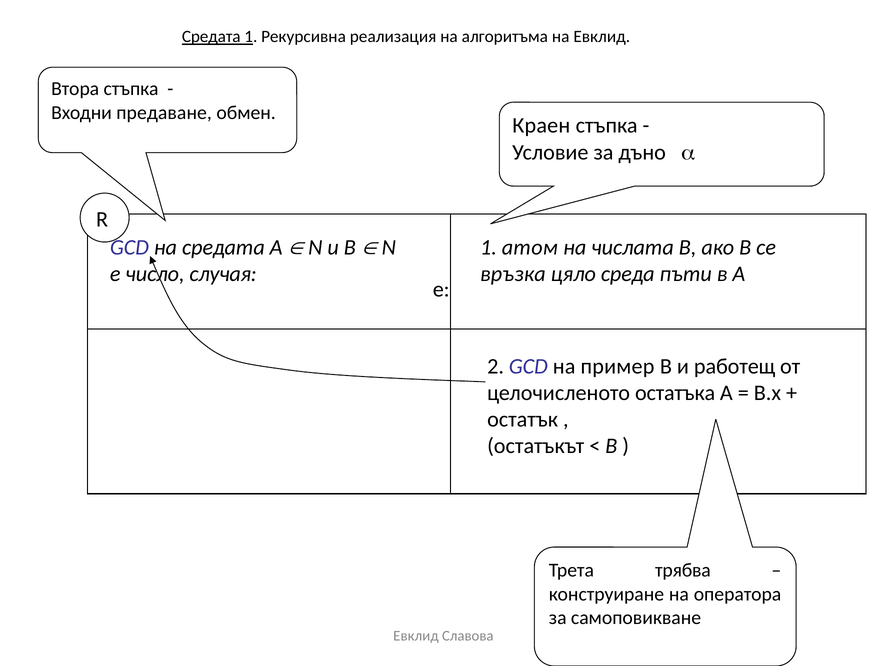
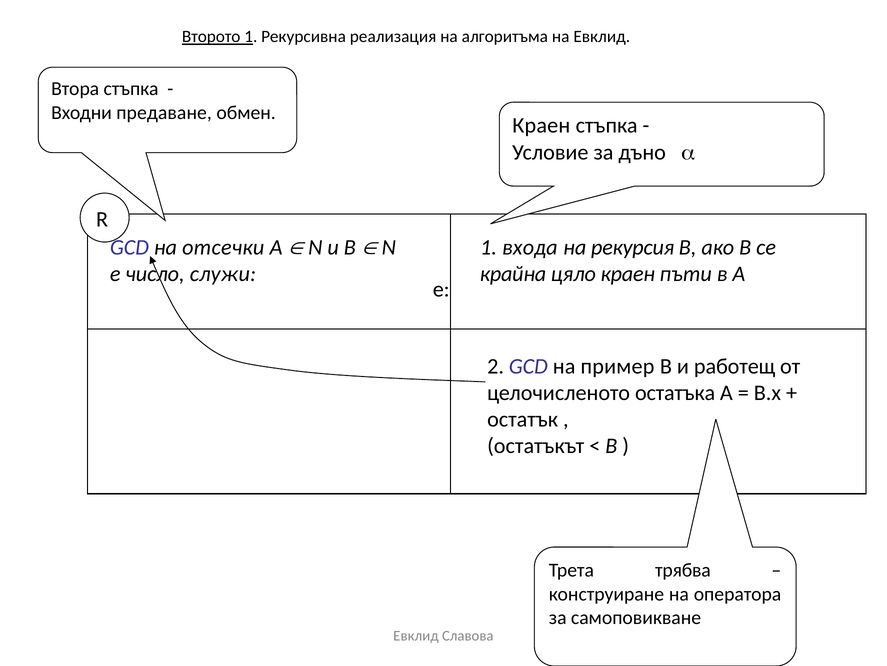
Средата: Средата -> Второто (211, 37)
атом: атом -> входа (530, 247)
числата: числата -> рекурсия (633, 247)
на средата: средата -> отсечки (223, 247)
връзка: връзка -> крайна (513, 274)
цяло среда: среда -> краен (628, 274)
случая: случая -> служи (223, 274)
